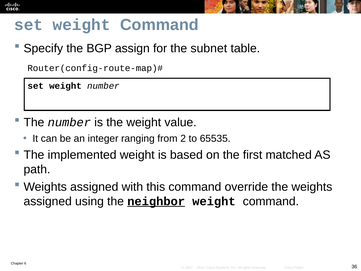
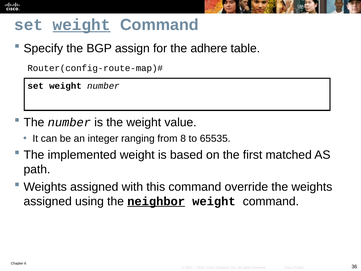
weight underline: none -> present (82, 25)
subnet: subnet -> adhere (209, 48)
2: 2 -> 8 (183, 138)
